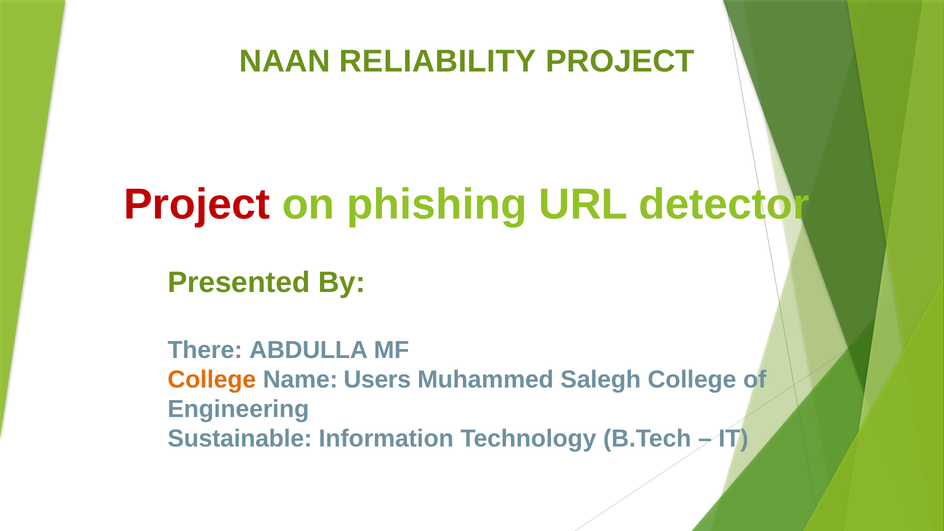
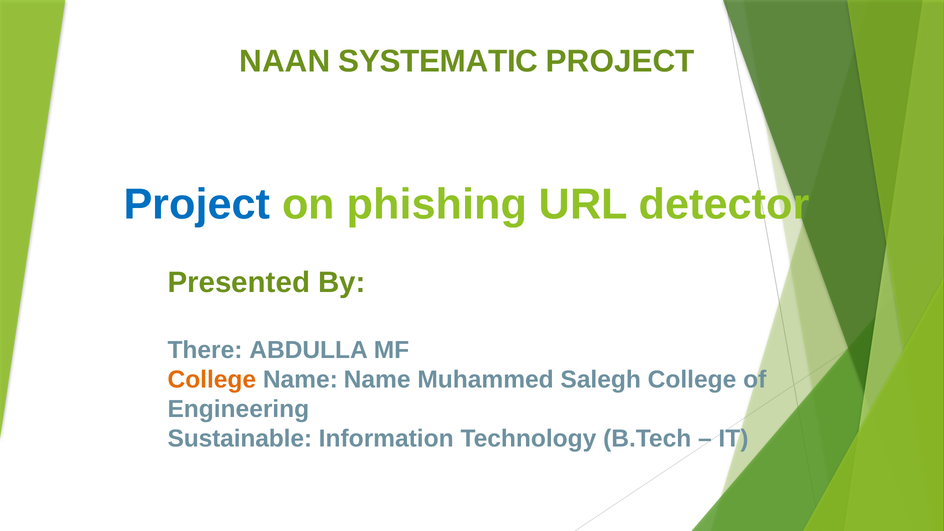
RELIABILITY: RELIABILITY -> SYSTEMATIC (438, 61)
Project colour: red -> blue (197, 204)
Name Users: Users -> Name (377, 380)
